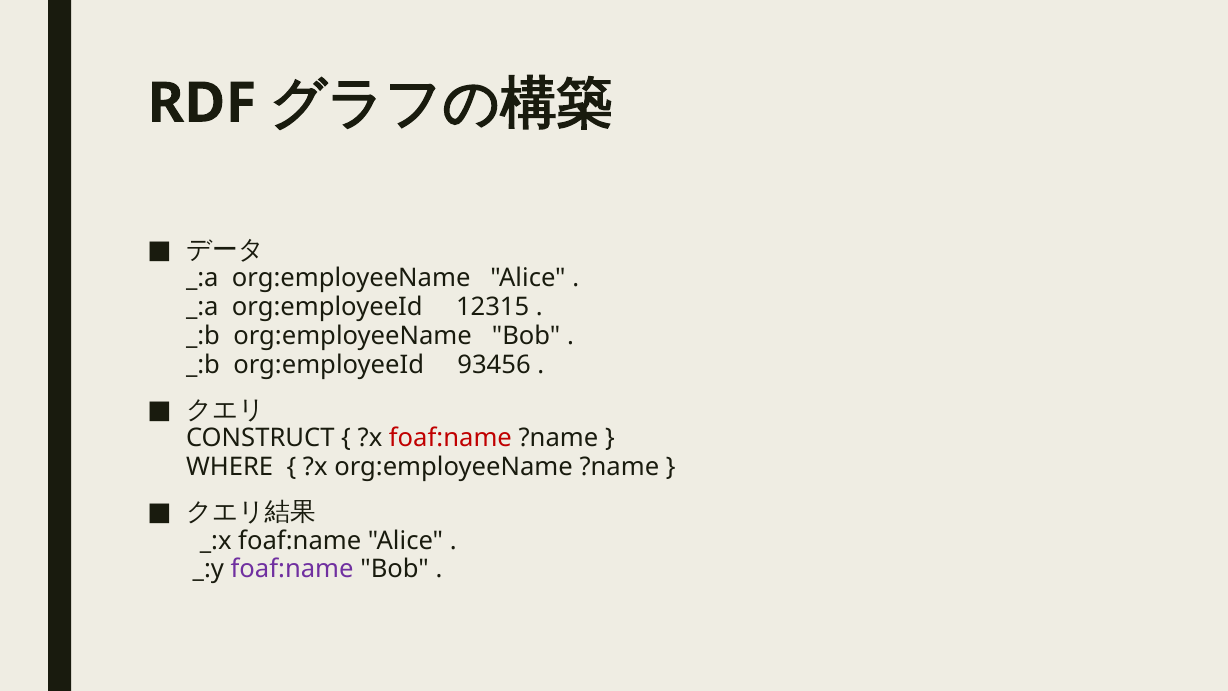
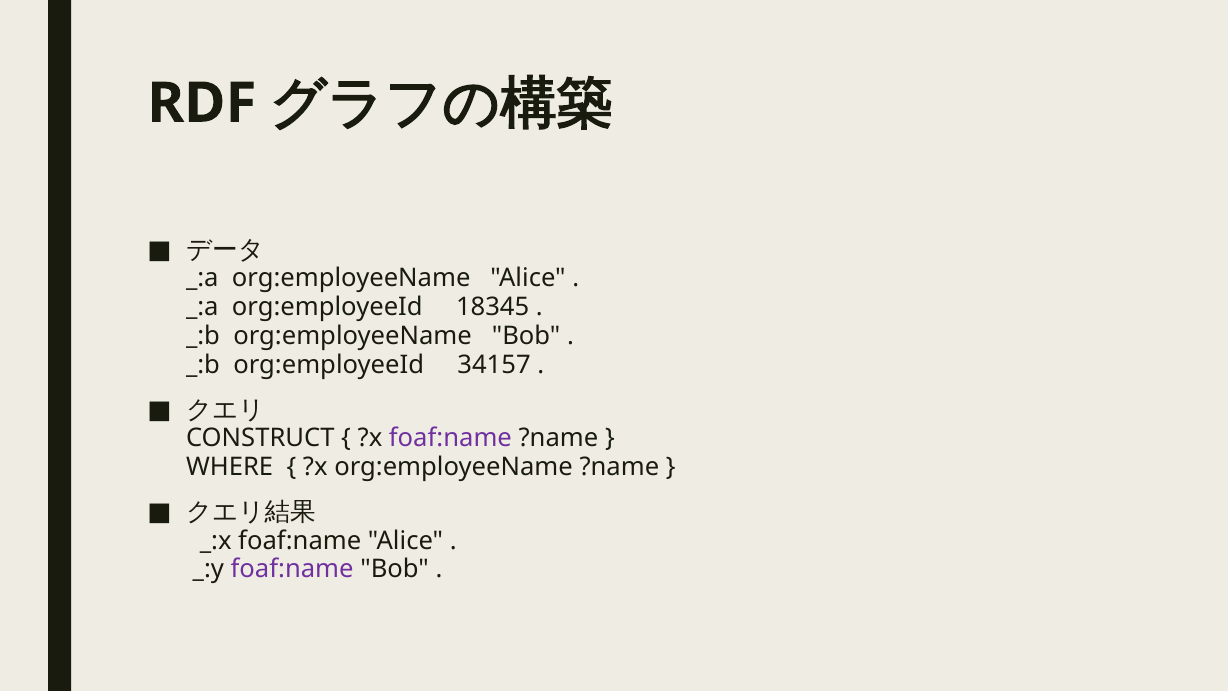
12315: 12315 -> 18345 (493, 307)
93456: 93456 -> 34157 (494, 365)
foaf:name colour: red -> purple (450, 438)
